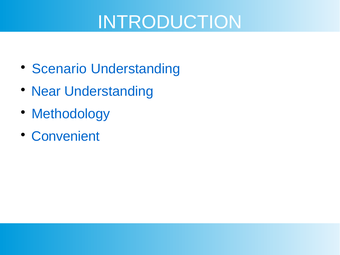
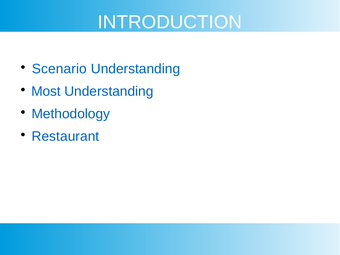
Near: Near -> Most (46, 91)
Convenient: Convenient -> Restaurant (65, 136)
